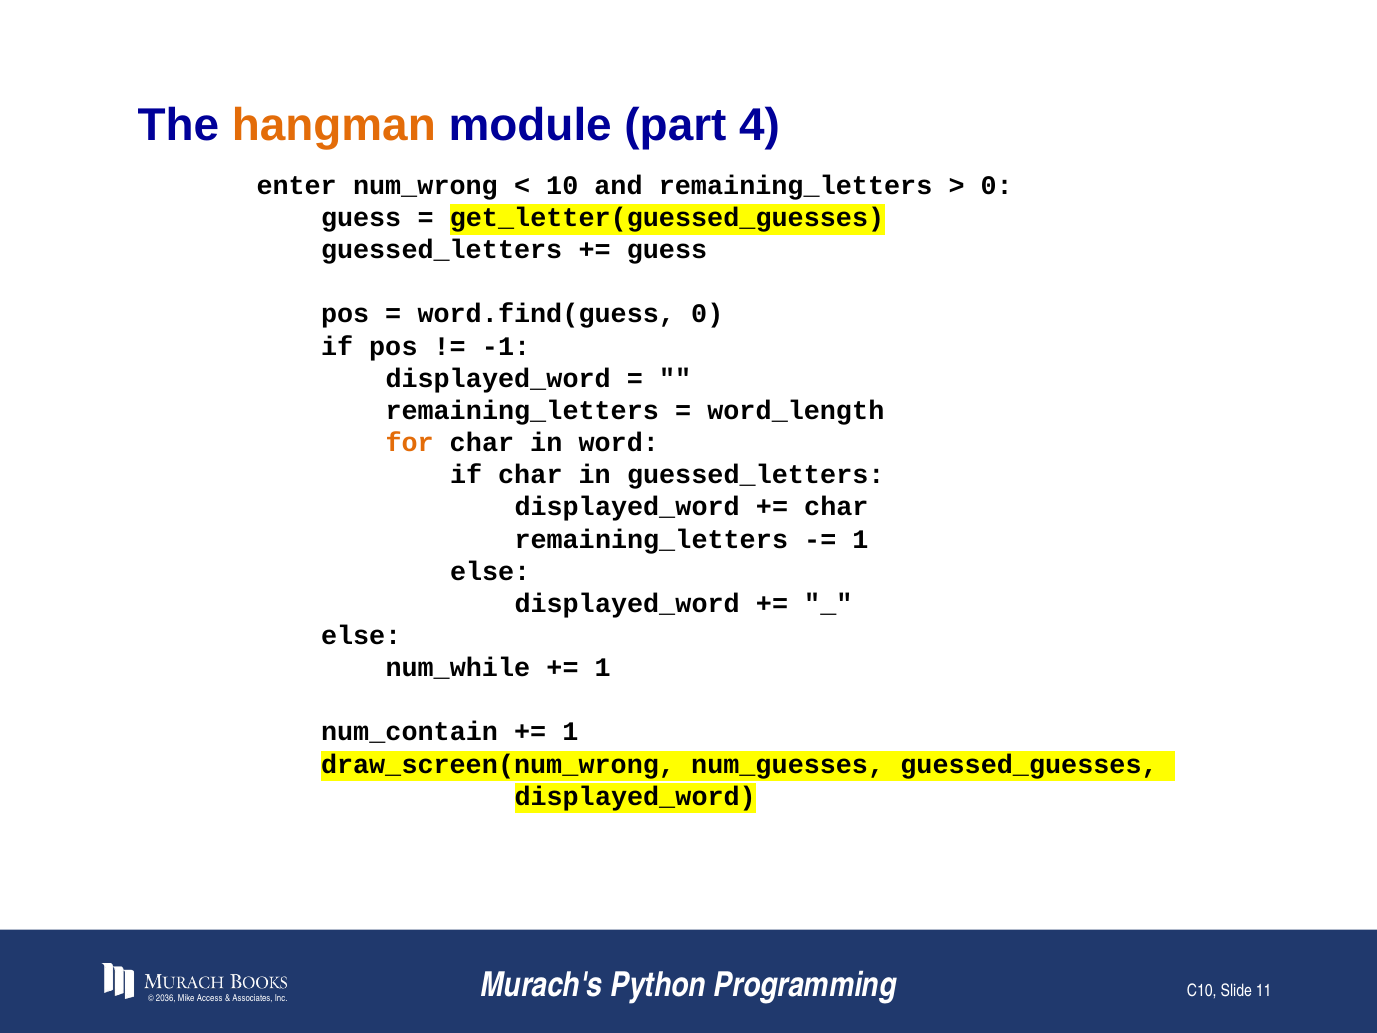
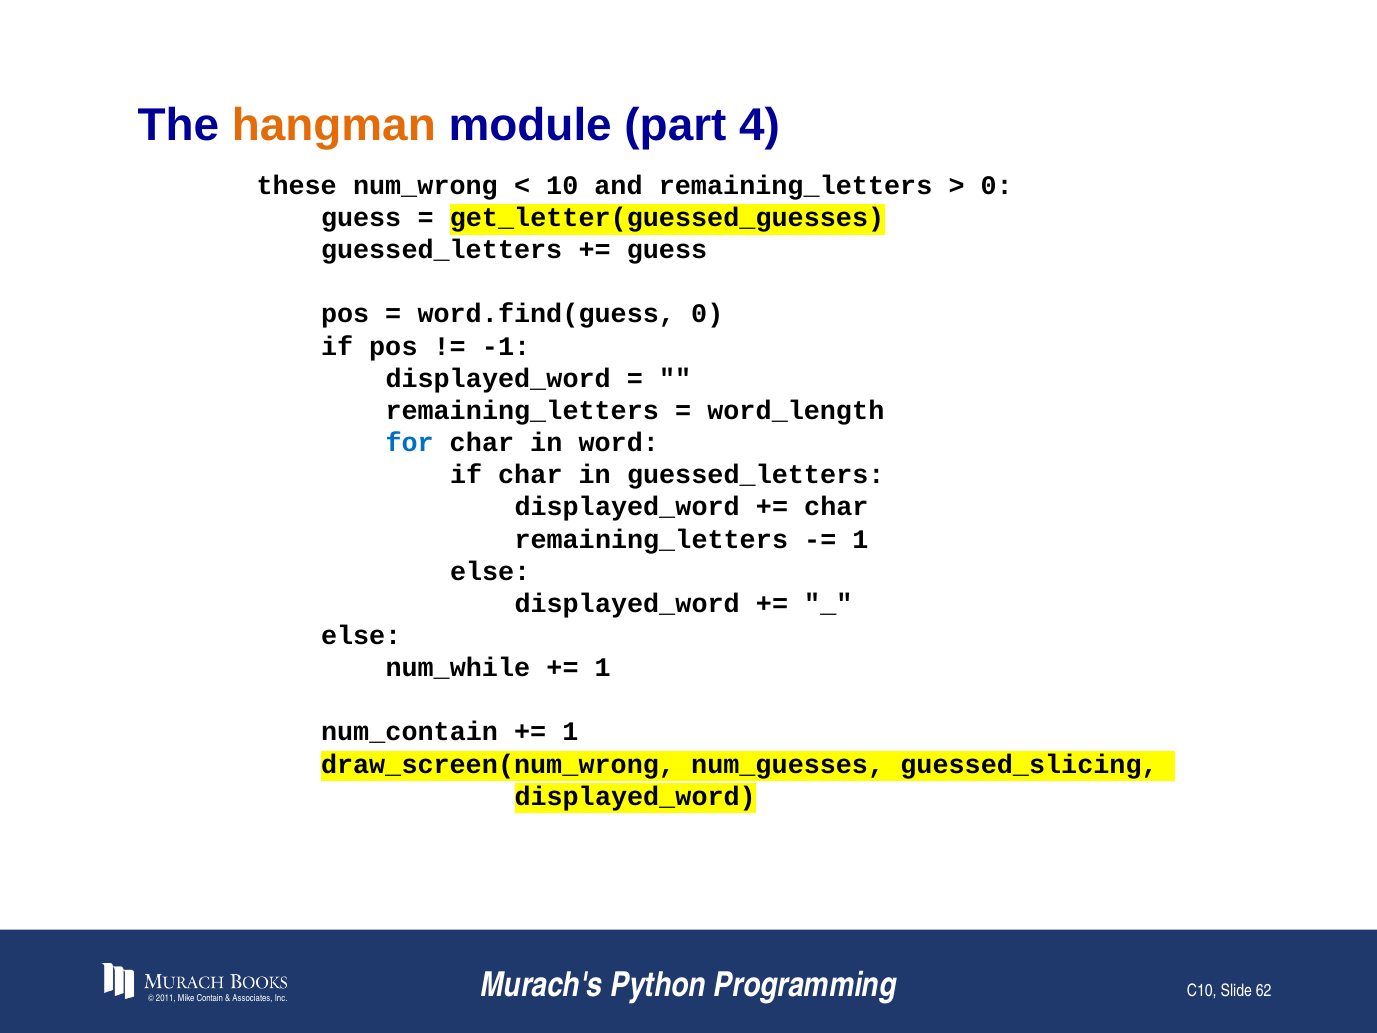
enter: enter -> these (297, 185)
for colour: orange -> blue (410, 443)
guessed_guesses: guessed_guesses -> guessed_slicing (1029, 764)
2036: 2036 -> 2011 (166, 998)
Access: Access -> Contain (210, 998)
11: 11 -> 62 (1264, 991)
